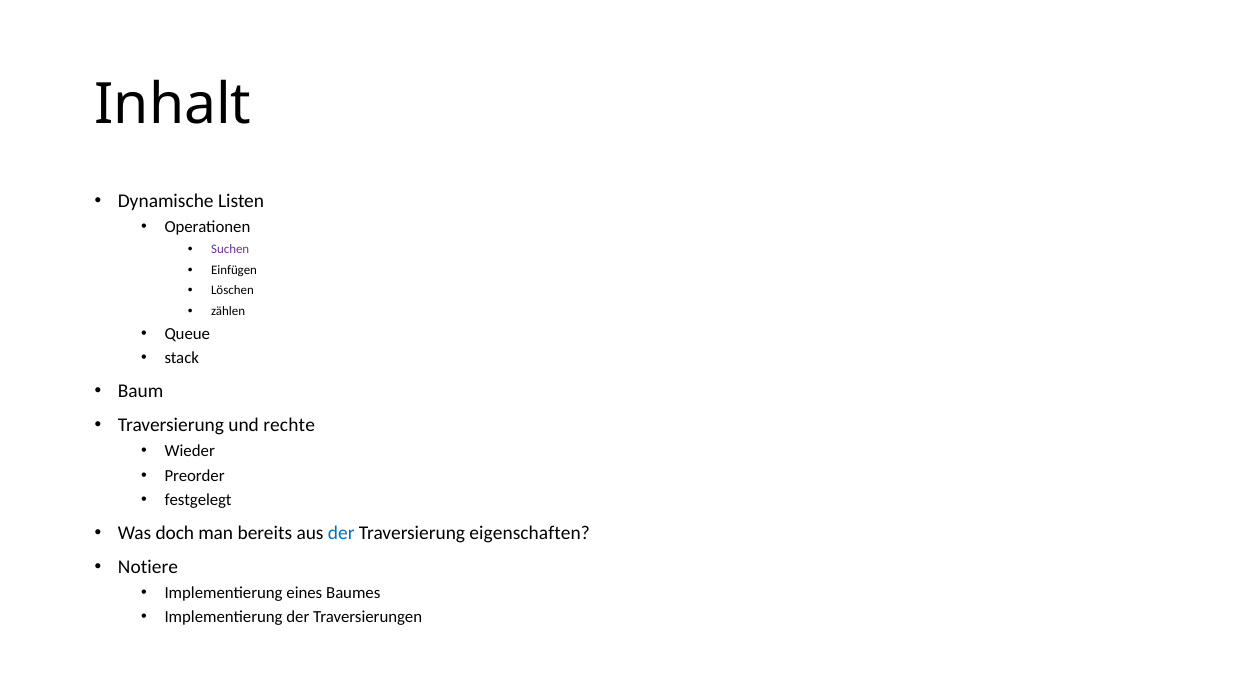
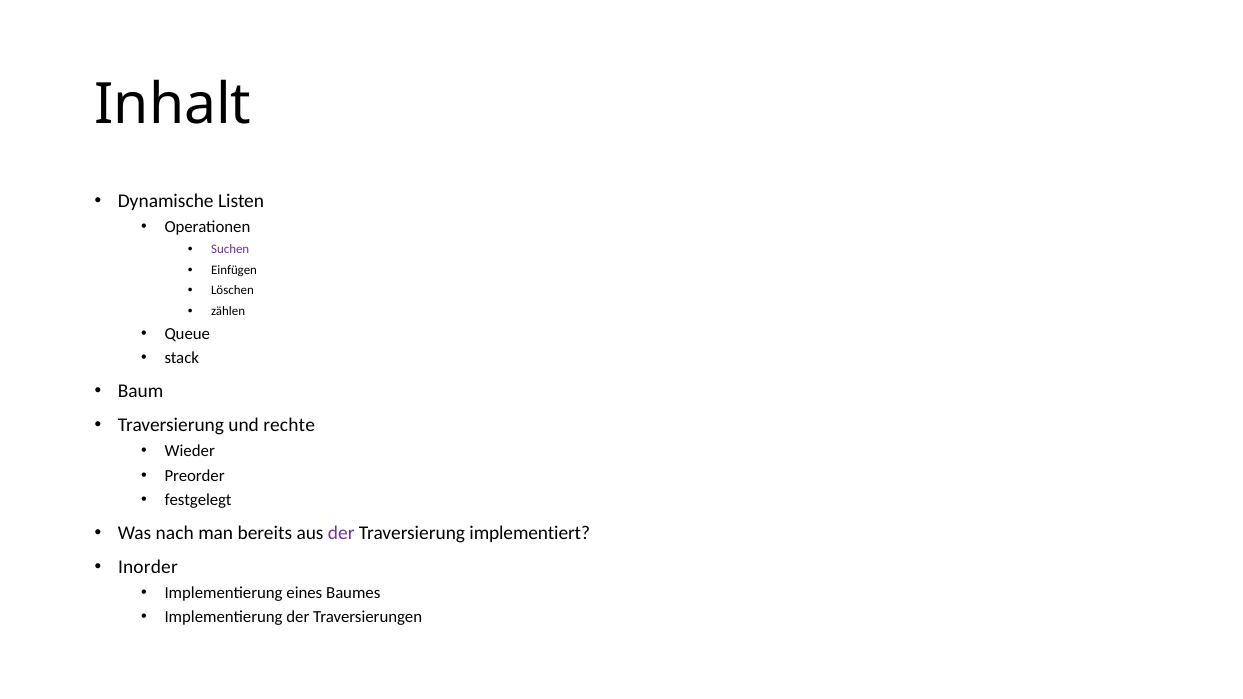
doch: doch -> nach (175, 533)
der colour: blue -> purple (341, 533)
eigenschaften: eigenschaften -> implementiert (530, 533)
Notiere: Notiere -> Inorder (148, 567)
